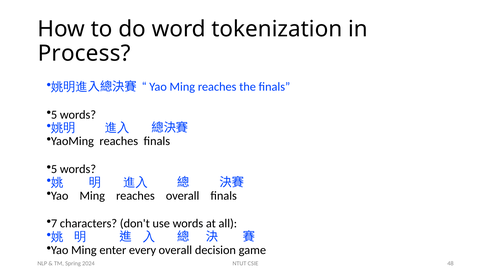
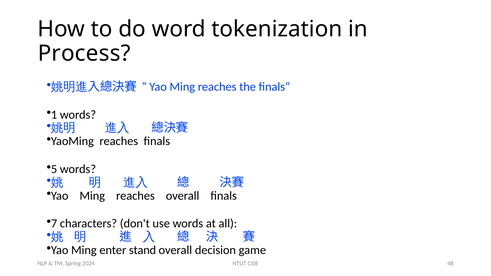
5: 5 -> 1 (54, 115)
every: every -> stand (143, 250)
